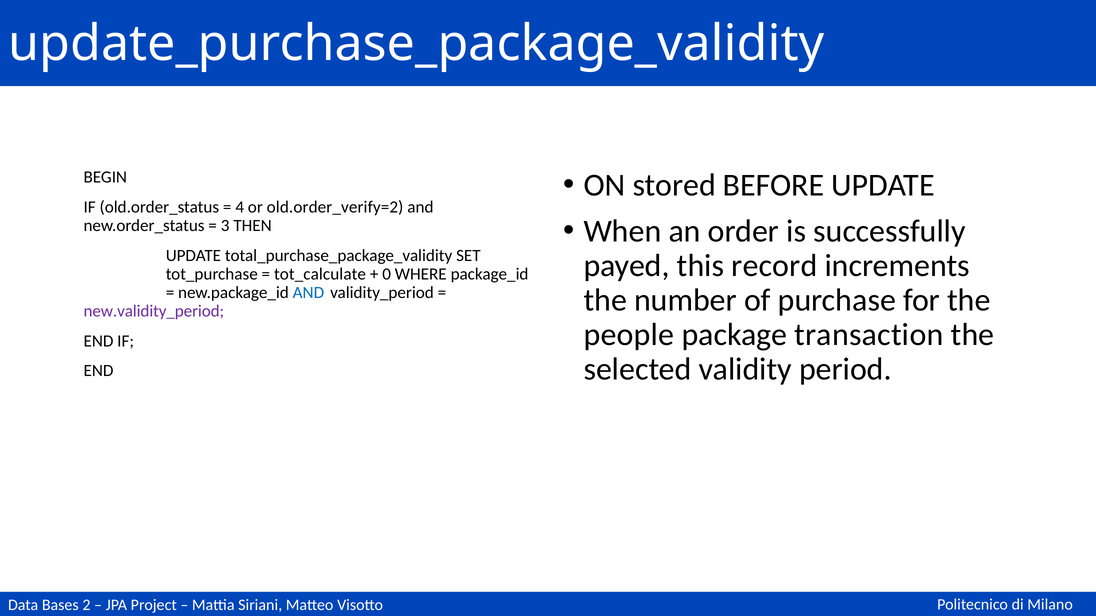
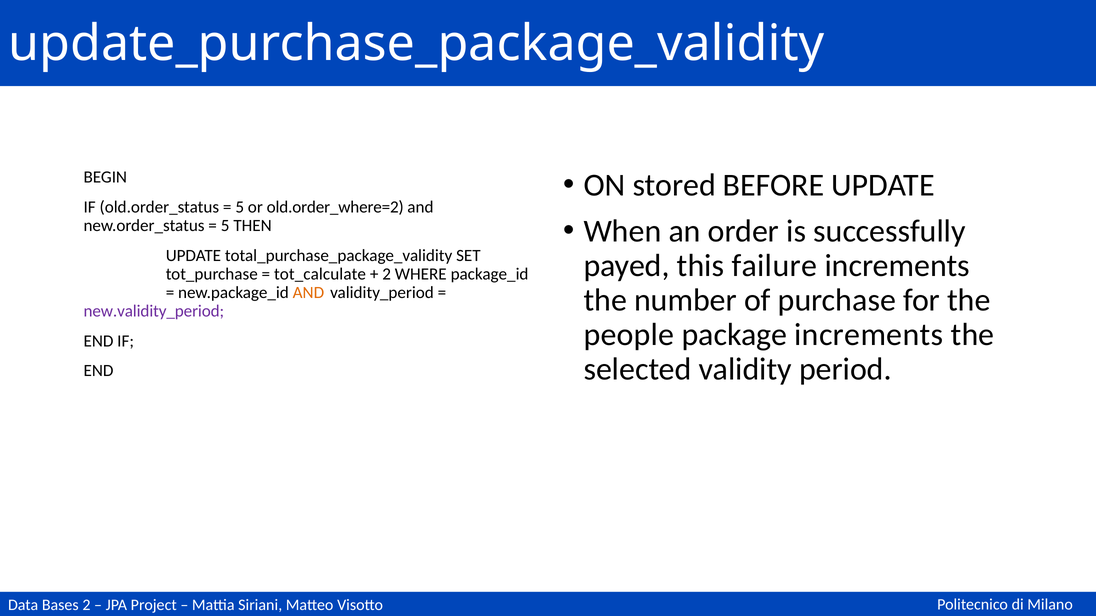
4: 4 -> 5 (240, 207)
old.order_verify=2: old.order_verify=2 -> old.order_where=2 (335, 207)
3: 3 -> 5 (225, 226)
record: record -> failure (774, 266)
0: 0 -> 2 (387, 274)
AND colour: blue -> orange (308, 293)
package transaction: transaction -> increments (869, 335)
